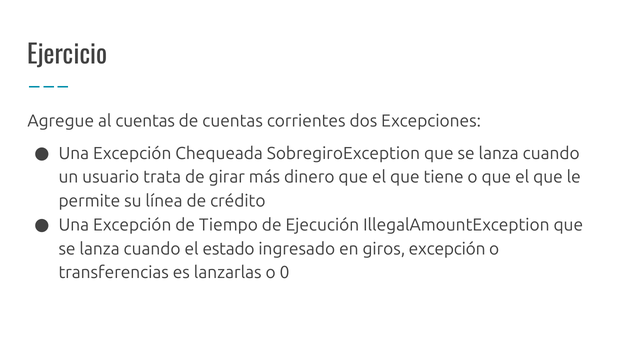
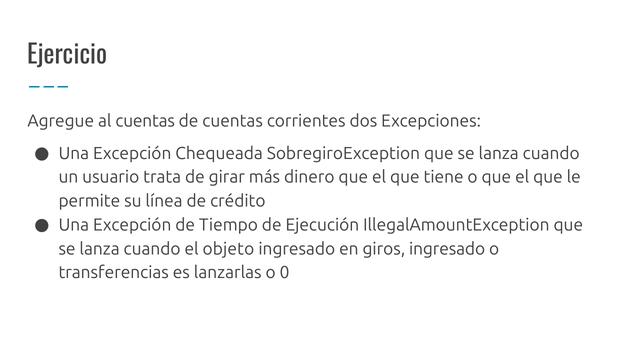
estado: estado -> objeto (228, 249)
giros excepción: excepción -> ingresado (447, 249)
